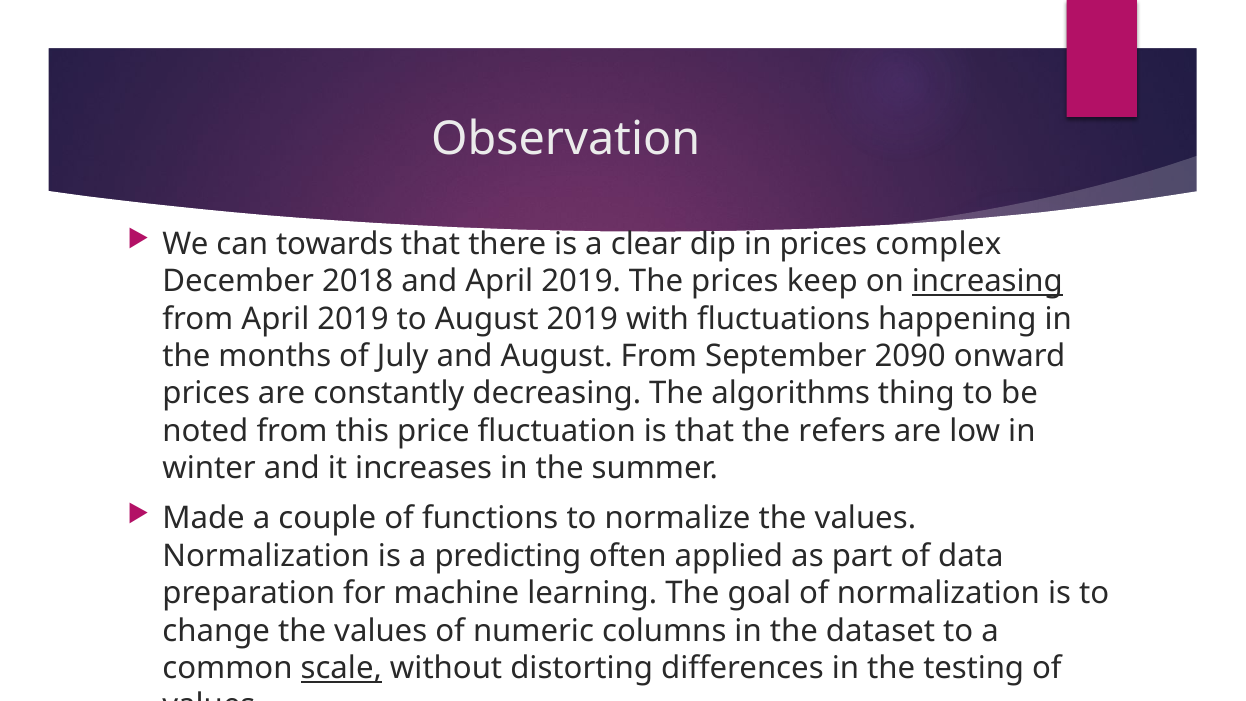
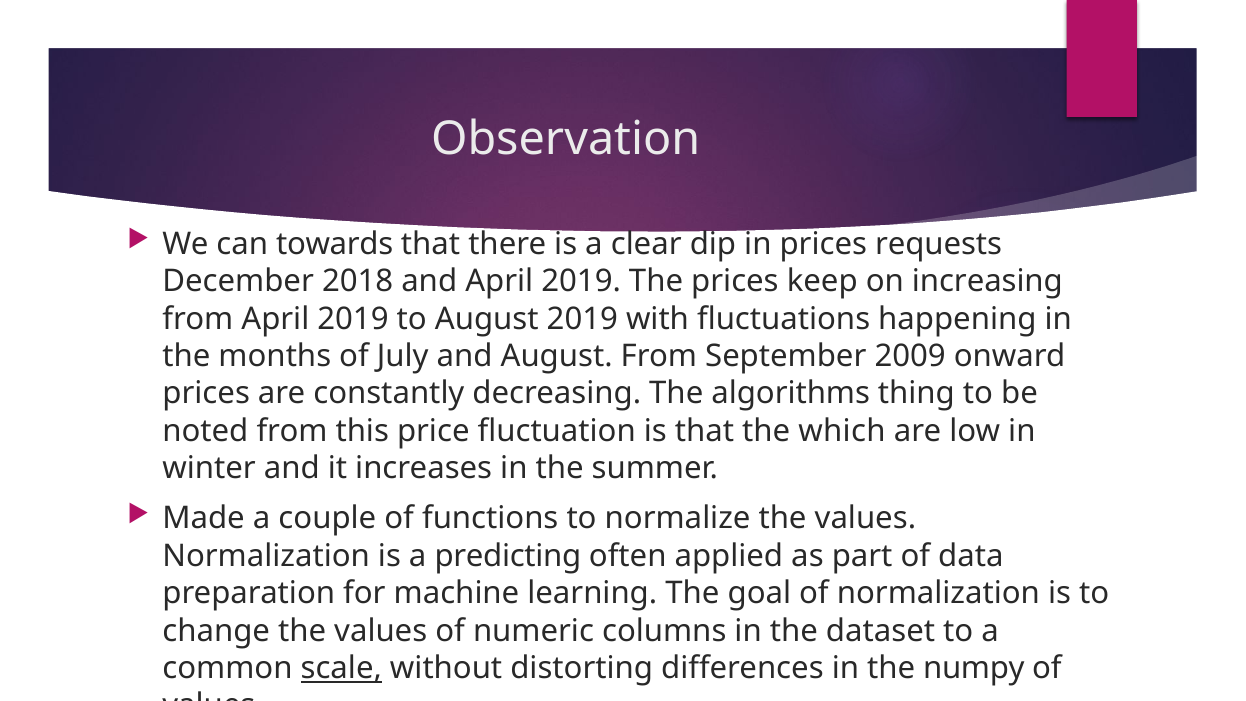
complex: complex -> requests (939, 244)
increasing underline: present -> none (987, 281)
2090: 2090 -> 2009 (910, 356)
refers: refers -> which (842, 431)
testing: testing -> numpy (974, 668)
